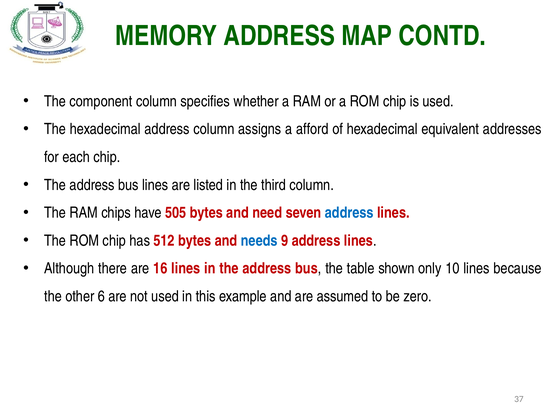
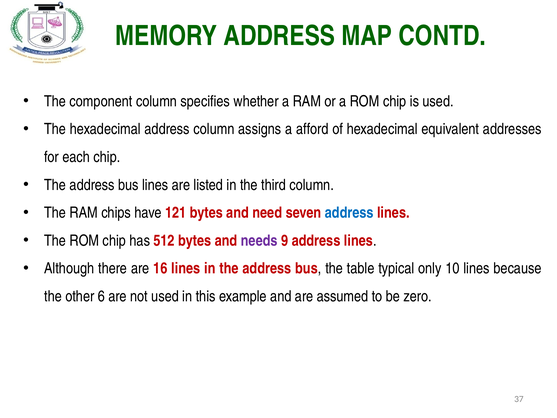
505: 505 -> 121 (176, 213)
needs colour: blue -> purple (259, 241)
shown: shown -> typical (396, 268)
